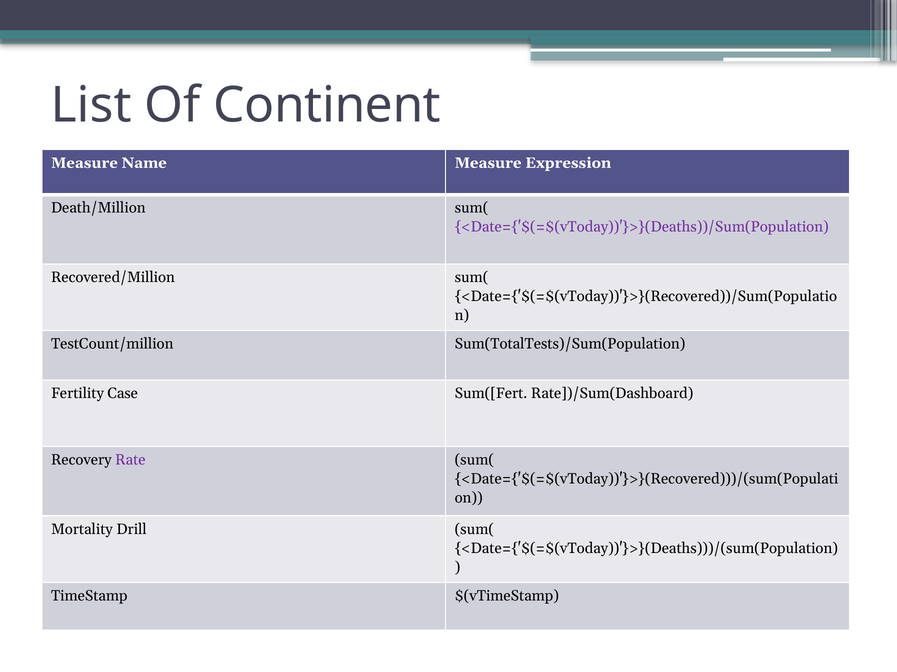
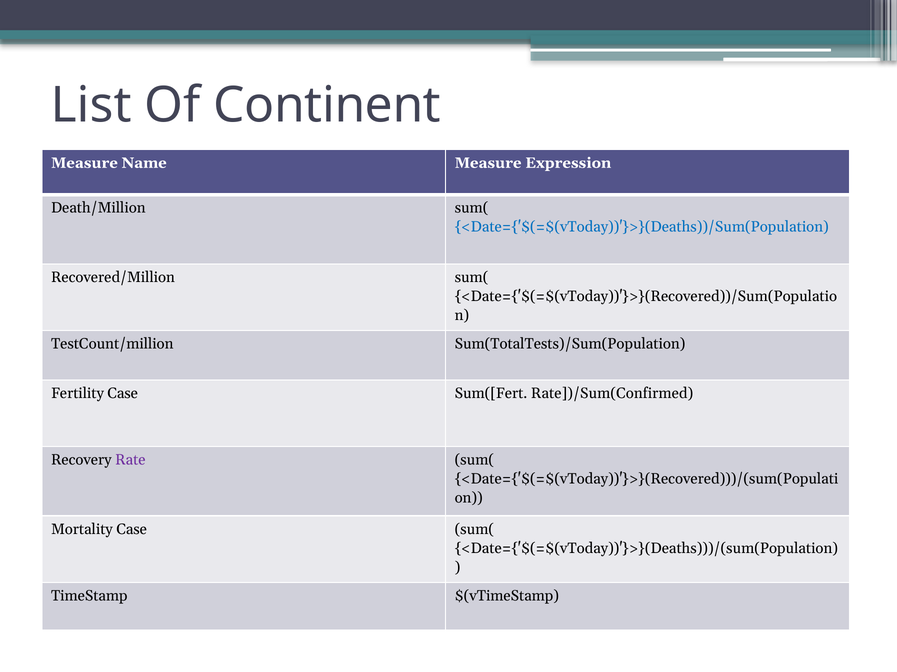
<Date={'$(=$(vToday))'}>}(Deaths))/Sum(Population colour: purple -> blue (642, 227)
Rate])/Sum(Dashboard: Rate])/Sum(Dashboard -> Rate])/Sum(Confirmed (612, 394)
Mortality Drill: Drill -> Case (132, 530)
